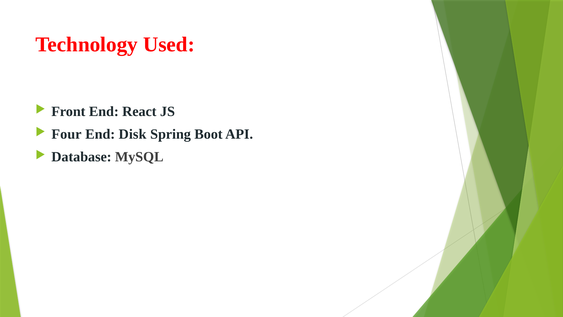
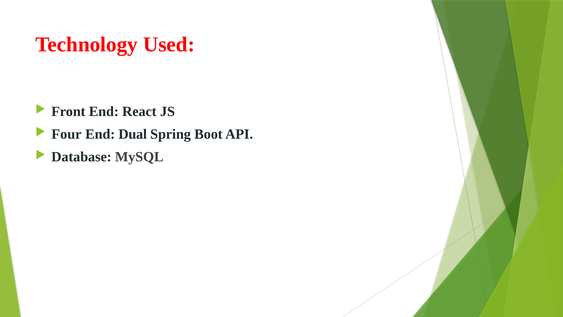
Disk: Disk -> Dual (133, 134)
